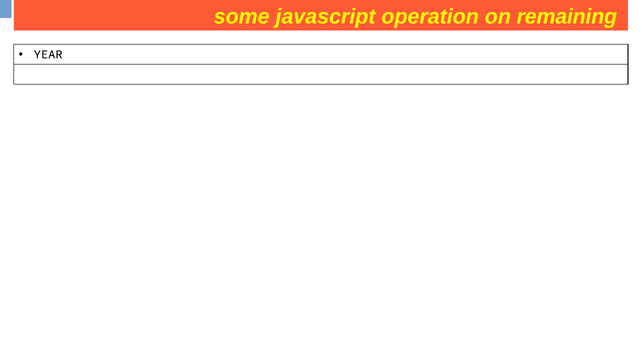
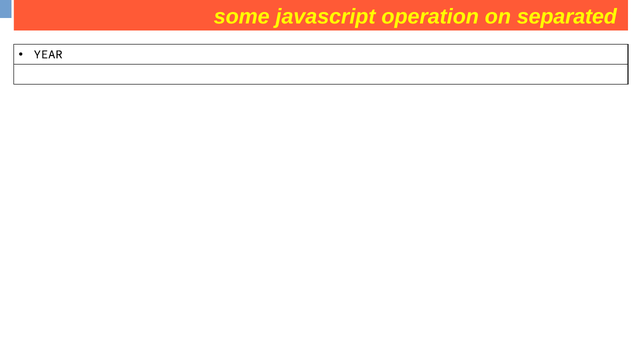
remaining: remaining -> separated (567, 17)
